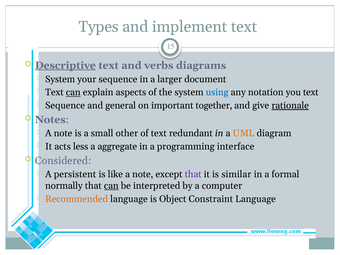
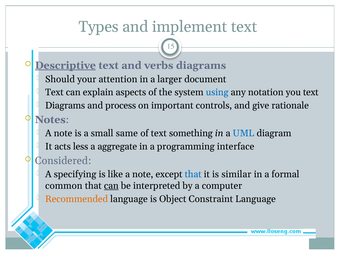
System: System -> Should (60, 79)
your sequence: sequence -> attention (118, 79)
can underline: present -> none (73, 92)
Sequence: Sequence -> Diagrams (65, 106)
general: general -> process (121, 106)
together: together -> controls (214, 106)
rationale underline: present -> none (290, 106)
other: other -> same (127, 133)
redundant: redundant -> something (191, 133)
UML colour: orange -> blue (243, 133)
persistent: persistent -> specifying (75, 174)
that colour: purple -> blue (193, 174)
normally: normally -> common (64, 186)
